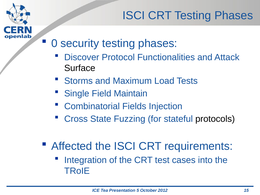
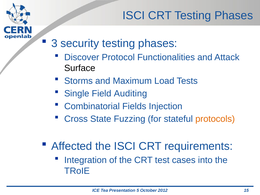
0: 0 -> 3 (54, 43)
Maintain: Maintain -> Auditing (130, 94)
protocols colour: black -> orange (215, 119)
